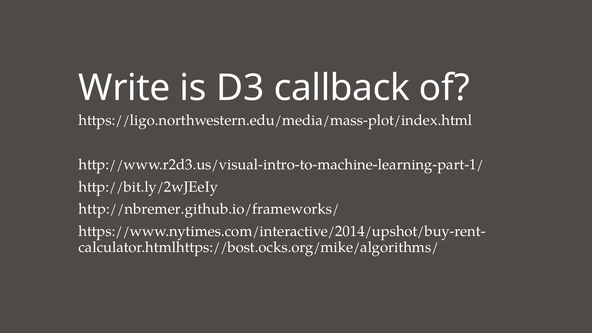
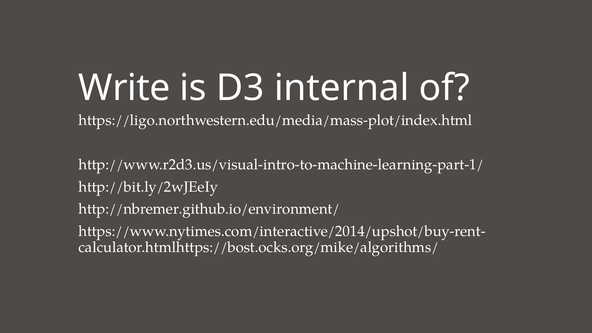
callback: callback -> internal (342, 88)
http://nbremer.github.io/frameworks/: http://nbremer.github.io/frameworks/ -> http://nbremer.github.io/environment/ (209, 209)
